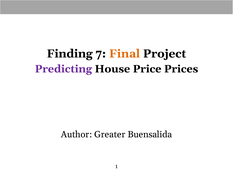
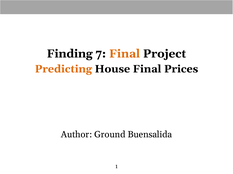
Predicting colour: purple -> orange (63, 69)
House Price: Price -> Final (147, 69)
Greater: Greater -> Ground (110, 135)
